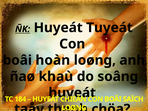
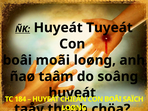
hoàn: hoàn -> moãi (53, 60)
khaù: khaù -> taâm (56, 76)
